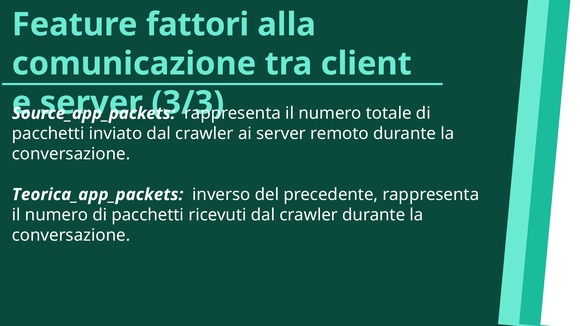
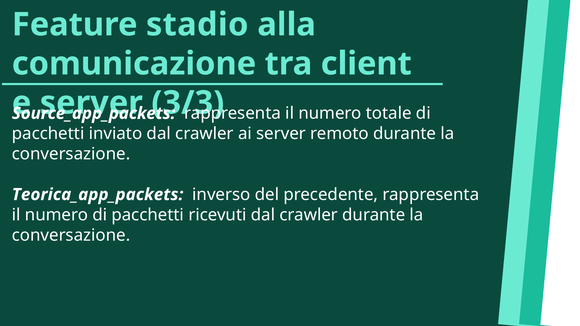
fattori: fattori -> stadio (197, 25)
